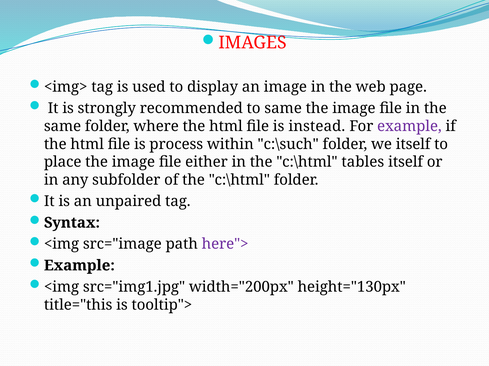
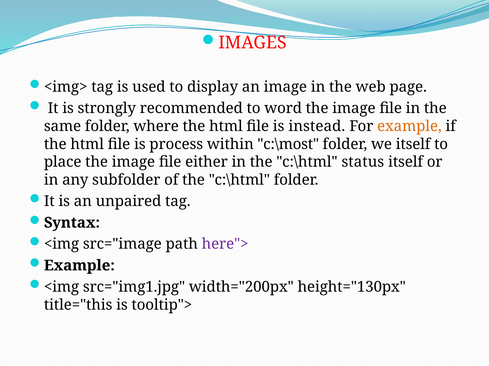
to same: same -> word (283, 109)
example colour: purple -> orange (409, 126)
c:\such: c:\such -> c:\most (288, 144)
tables: tables -> status (363, 162)
